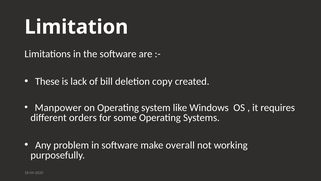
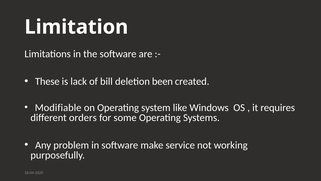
copy: copy -> been (162, 81)
Manpower: Manpower -> Modifiable (58, 107)
overall: overall -> service (180, 145)
